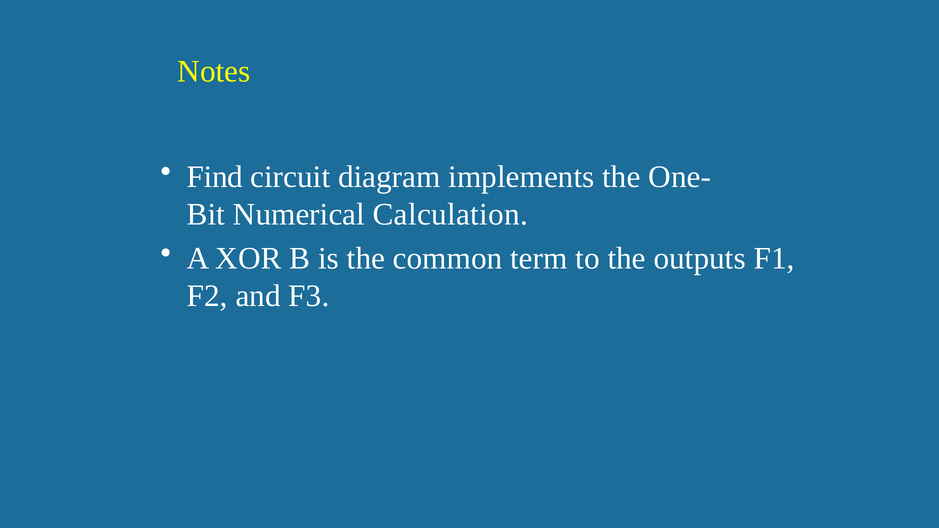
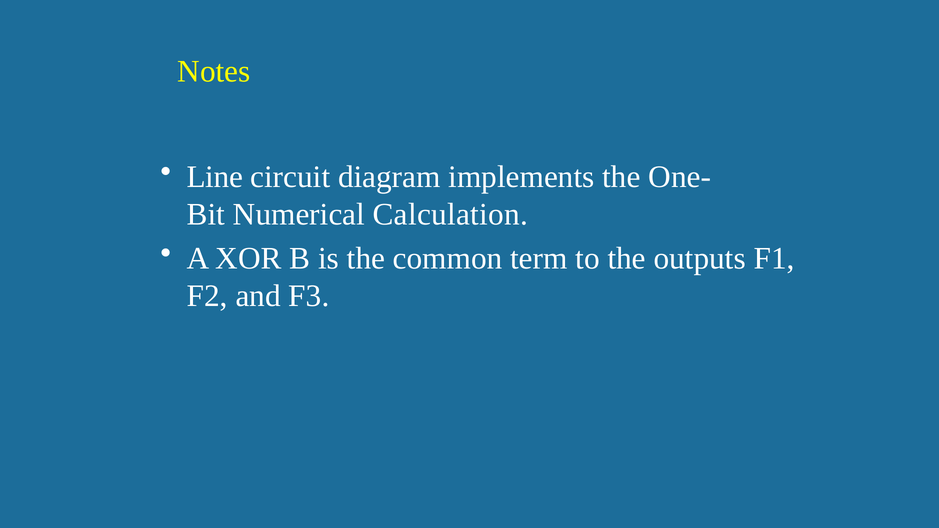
Find: Find -> Line (215, 177)
